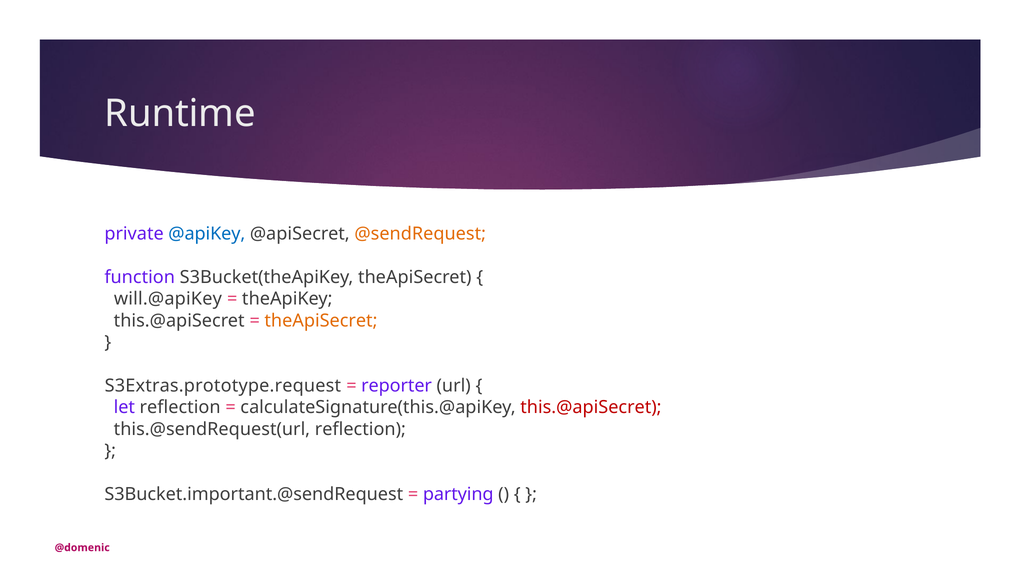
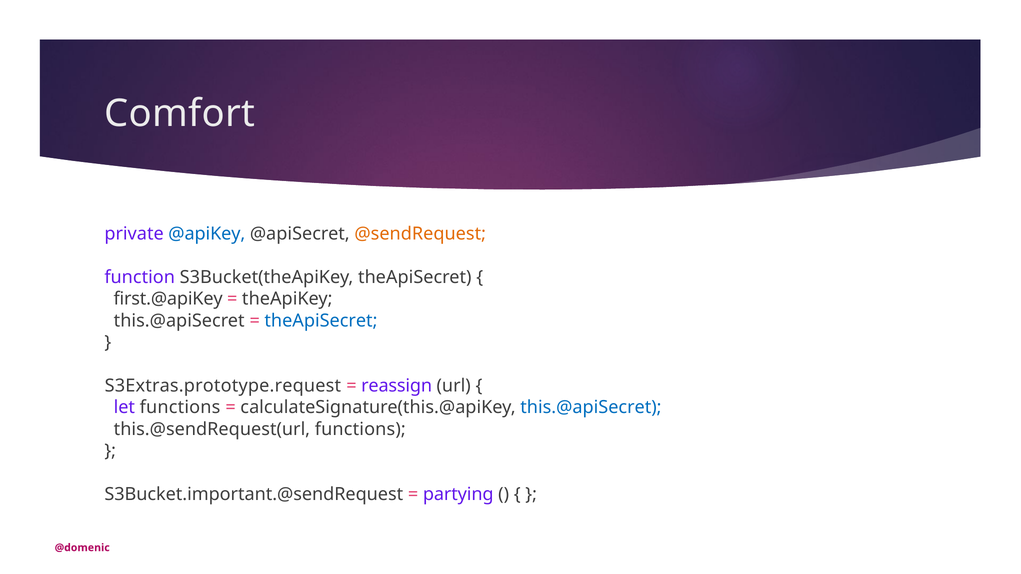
Runtime: Runtime -> Comfort (180, 114)
will.@apiKey: will.@apiKey -> first.@apiKey (168, 299)
theApiSecret colour: orange -> blue (321, 321)
reporter: reporter -> reassign (397, 386)
let reflection: reflection -> functions (180, 408)
this.@apiSecret colour: red -> blue (591, 408)
this.@sendRequest(url reflection: reflection -> functions (360, 429)
